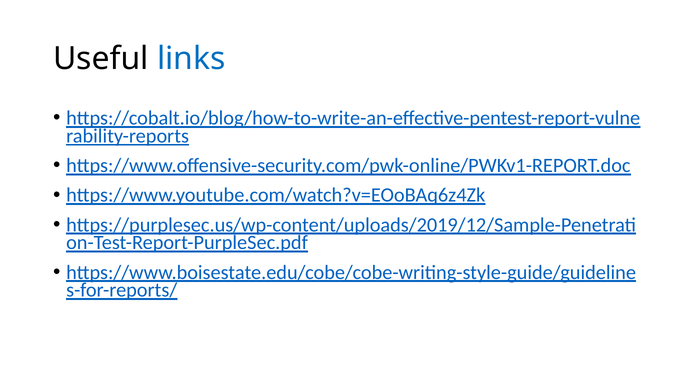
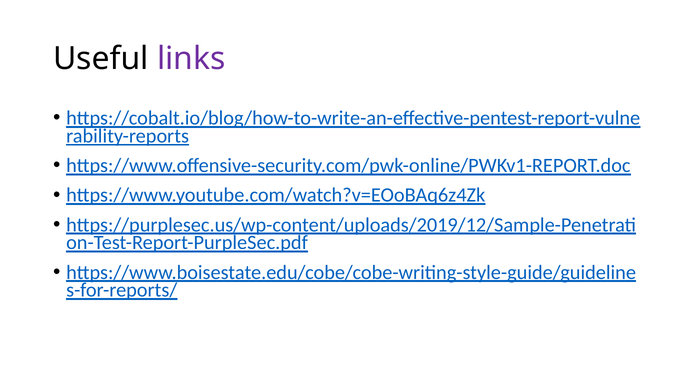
links colour: blue -> purple (191, 59)
